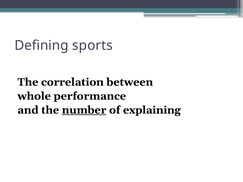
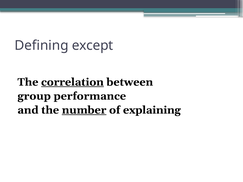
sports: sports -> except (93, 45)
correlation underline: none -> present (72, 82)
whole: whole -> group (34, 96)
